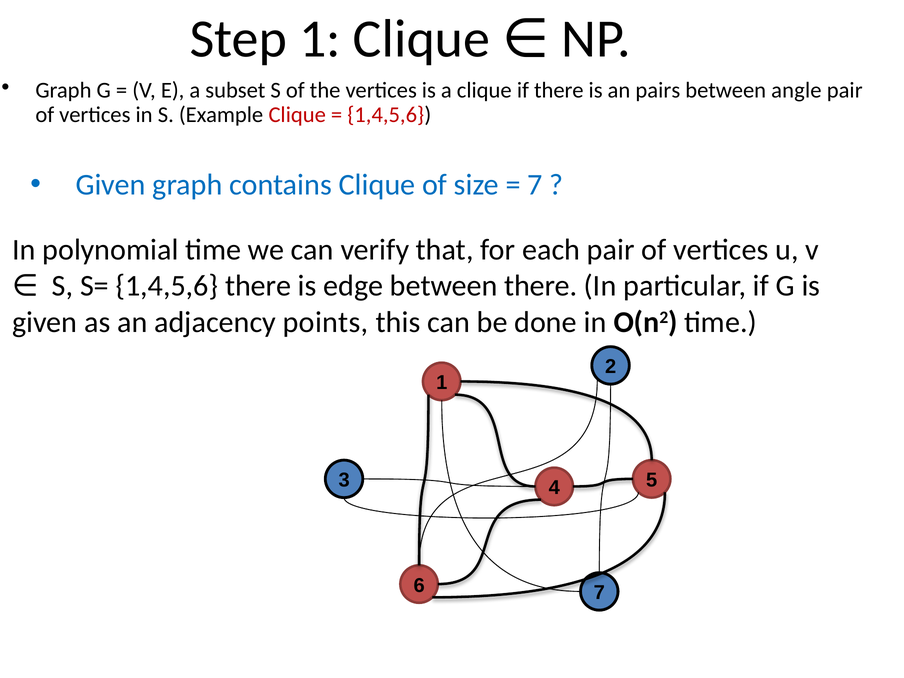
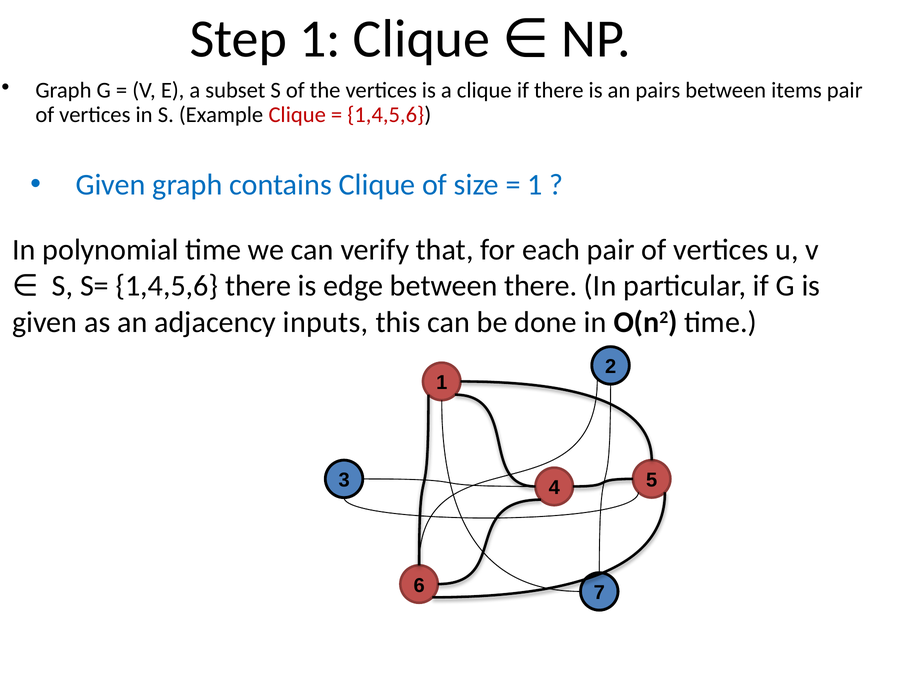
angle: angle -> items (797, 90)
7: 7 -> 1 (535, 185)
points: points -> inputs (326, 322)
